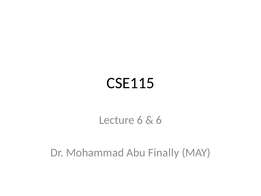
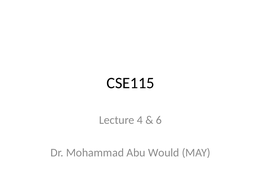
Lecture 6: 6 -> 4 (140, 120)
Finally: Finally -> Would (164, 152)
